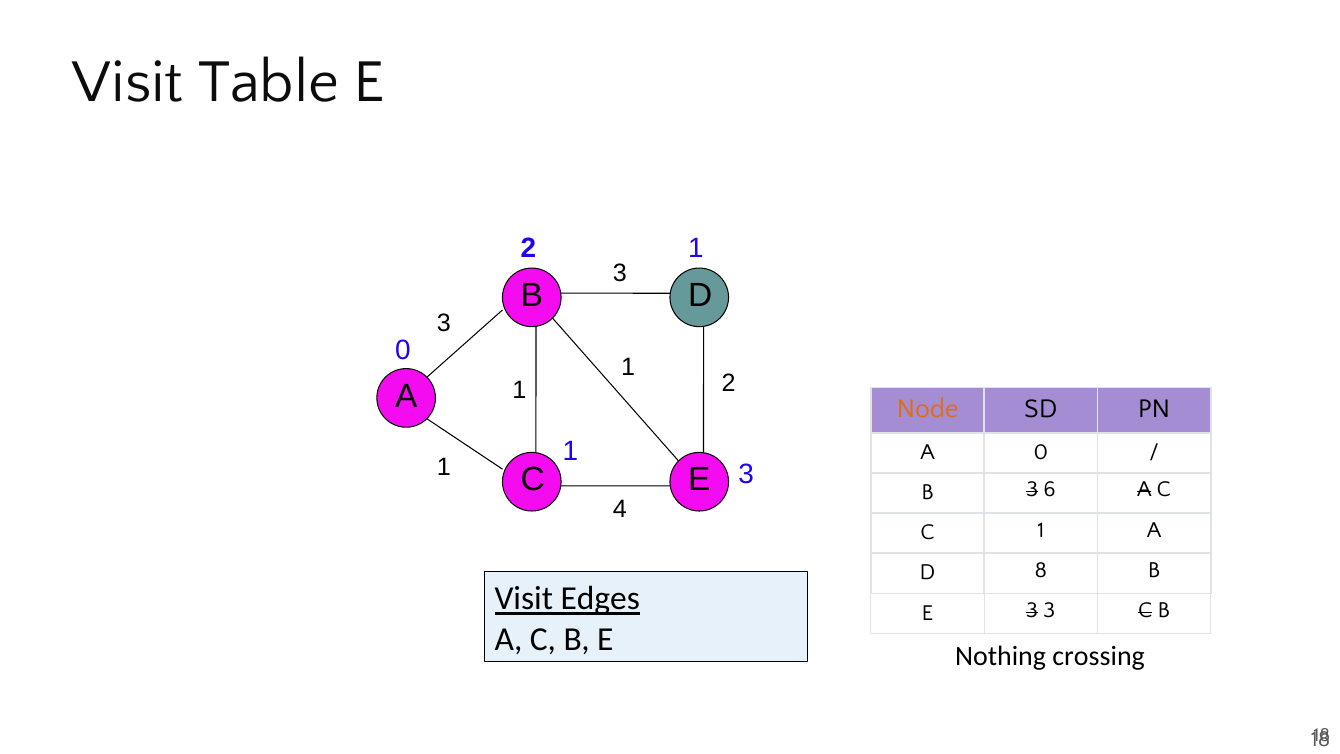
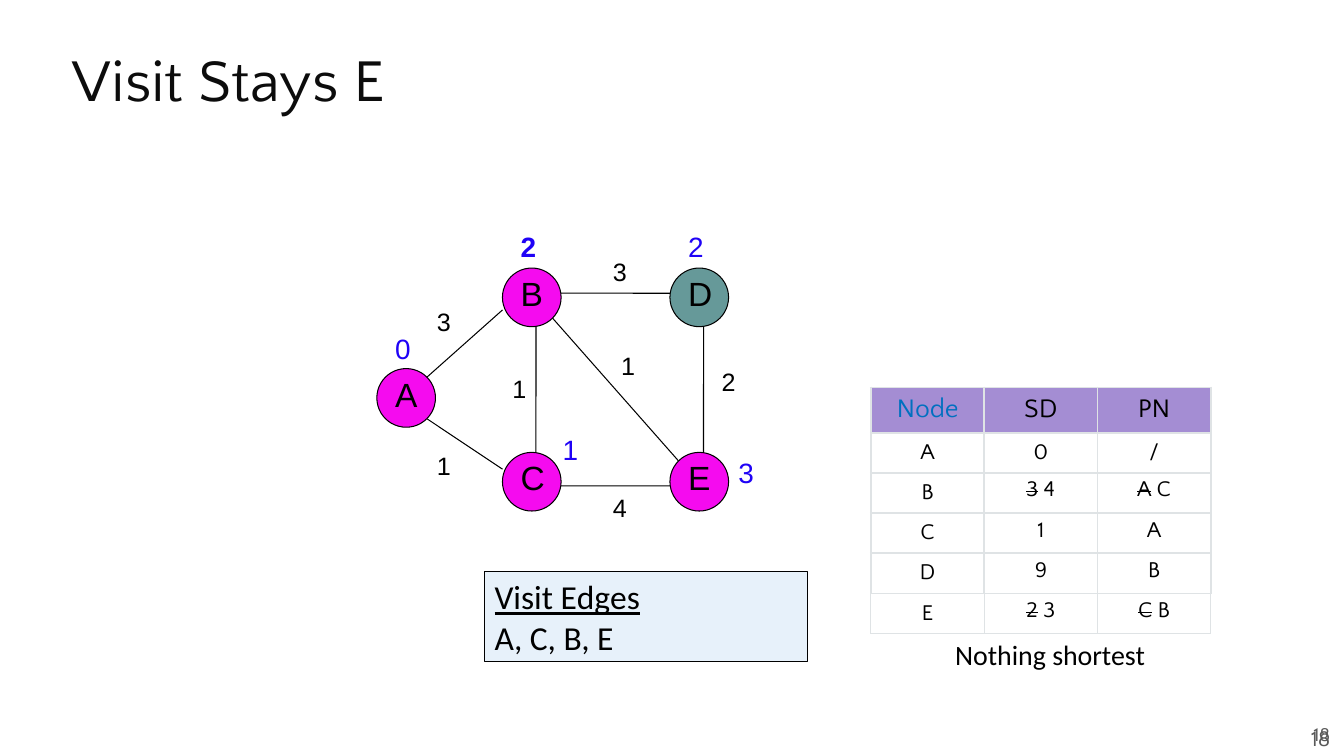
Table: Table -> Stays (269, 82)
1: 1 -> 2 (696, 248)
Node colour: orange -> blue (928, 409)
3 6: 6 -> 4 (1049, 489)
8: 8 -> 9 (1041, 570)
3: 3 -> 2 (1032, 610)
crossing: crossing -> shortest (1099, 656)
